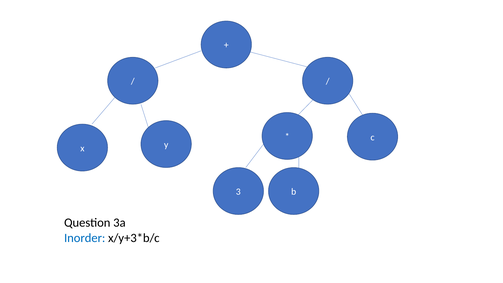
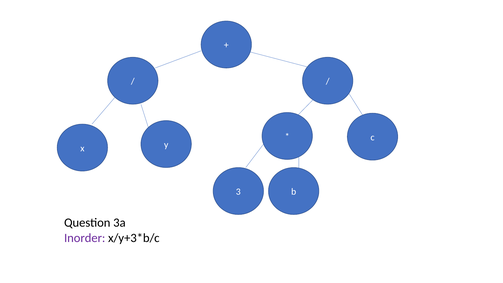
Inorder colour: blue -> purple (85, 238)
